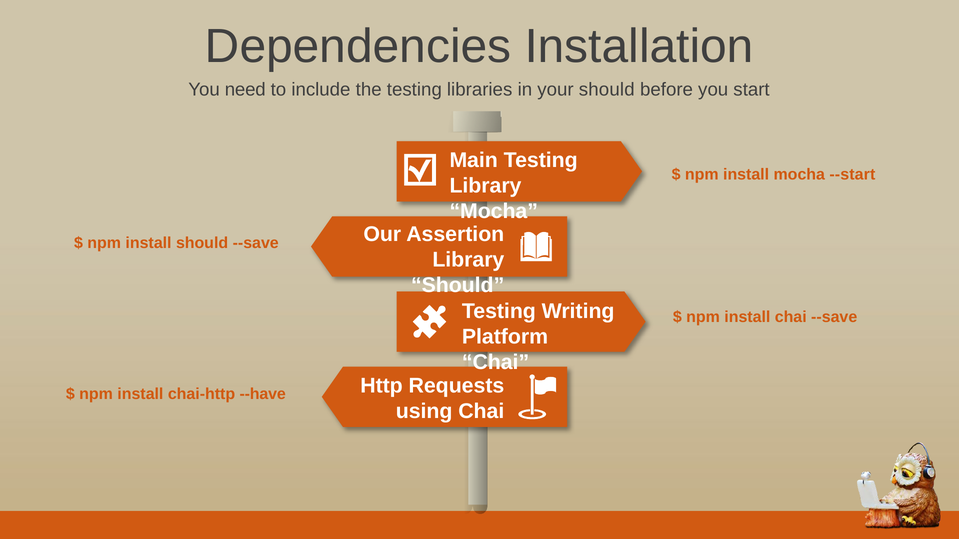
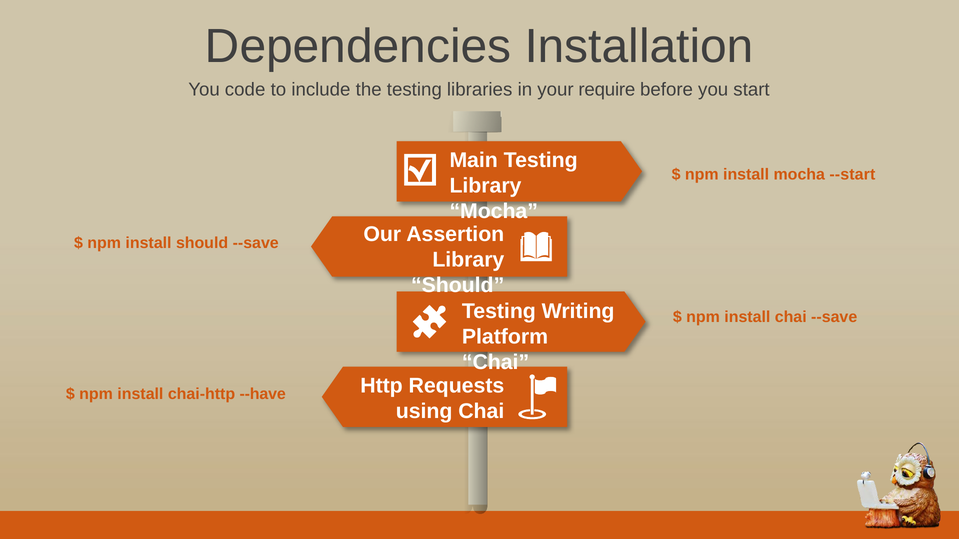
need: need -> code (245, 90)
your should: should -> require (607, 90)
